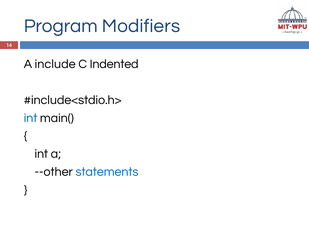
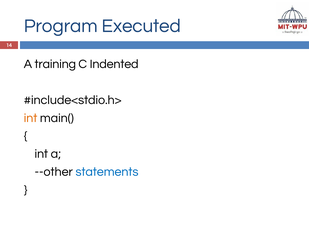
Modifiers: Modifiers -> Executed (141, 26)
include: include -> training (55, 64)
int colour: blue -> orange (31, 118)
